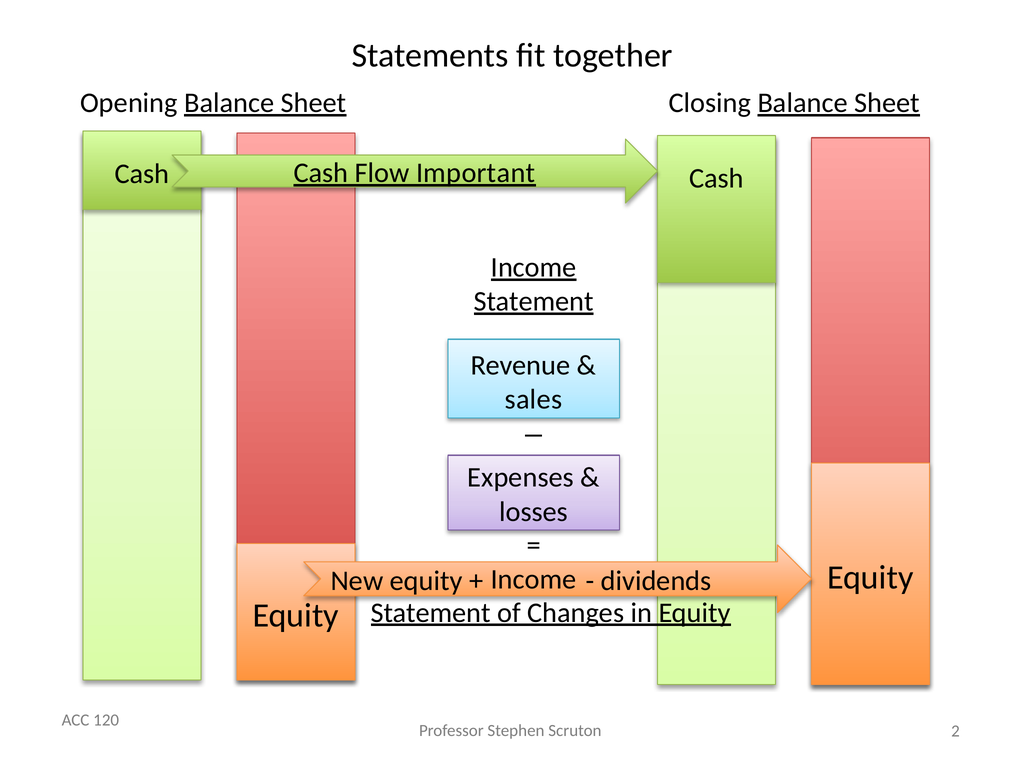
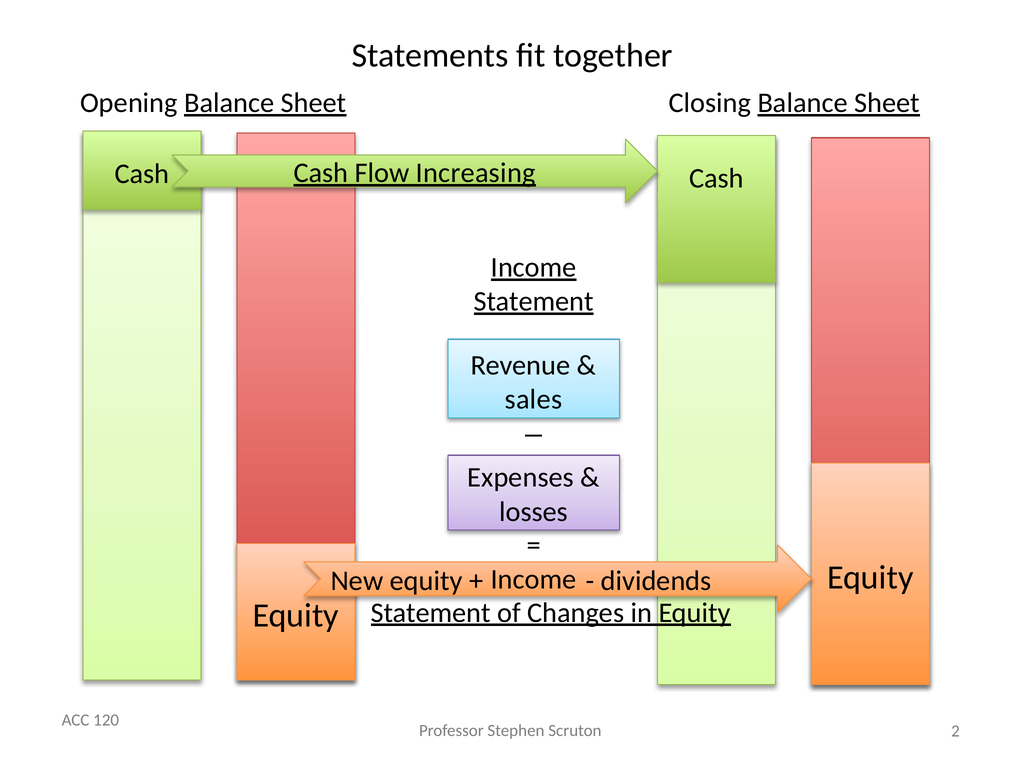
Important: Important -> Increasing (476, 173)
